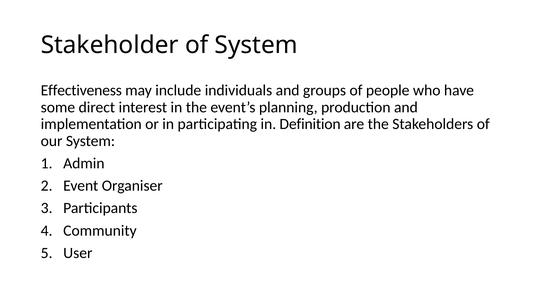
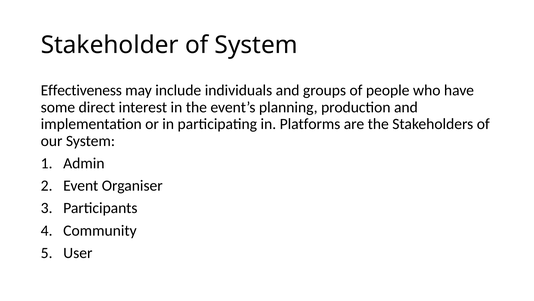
Definition: Definition -> Platforms (310, 124)
